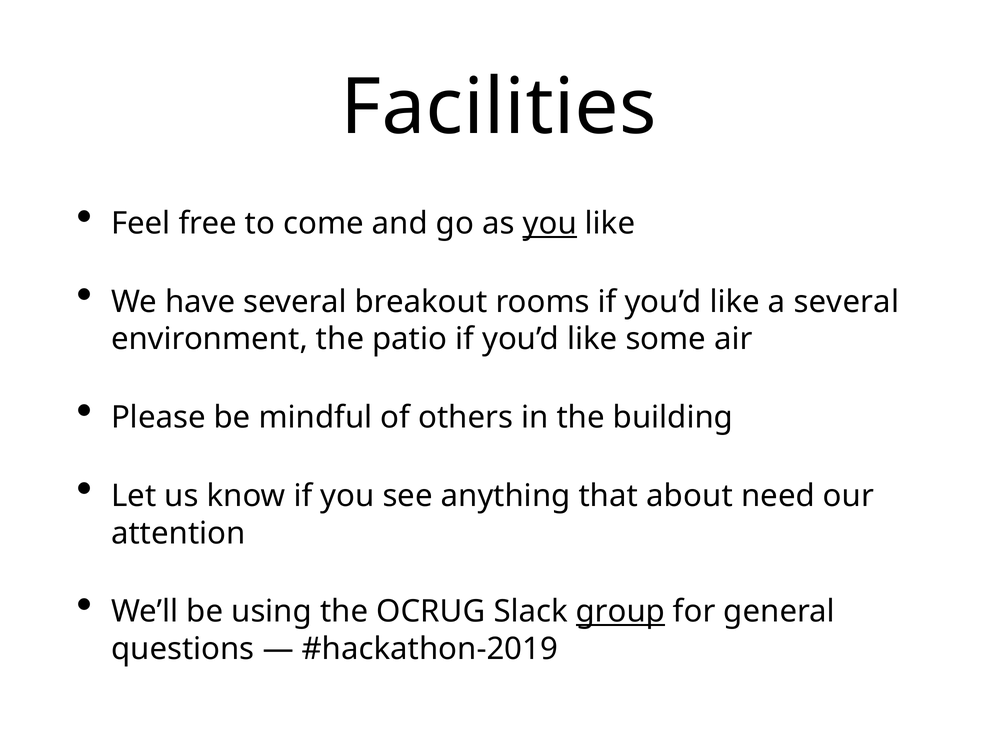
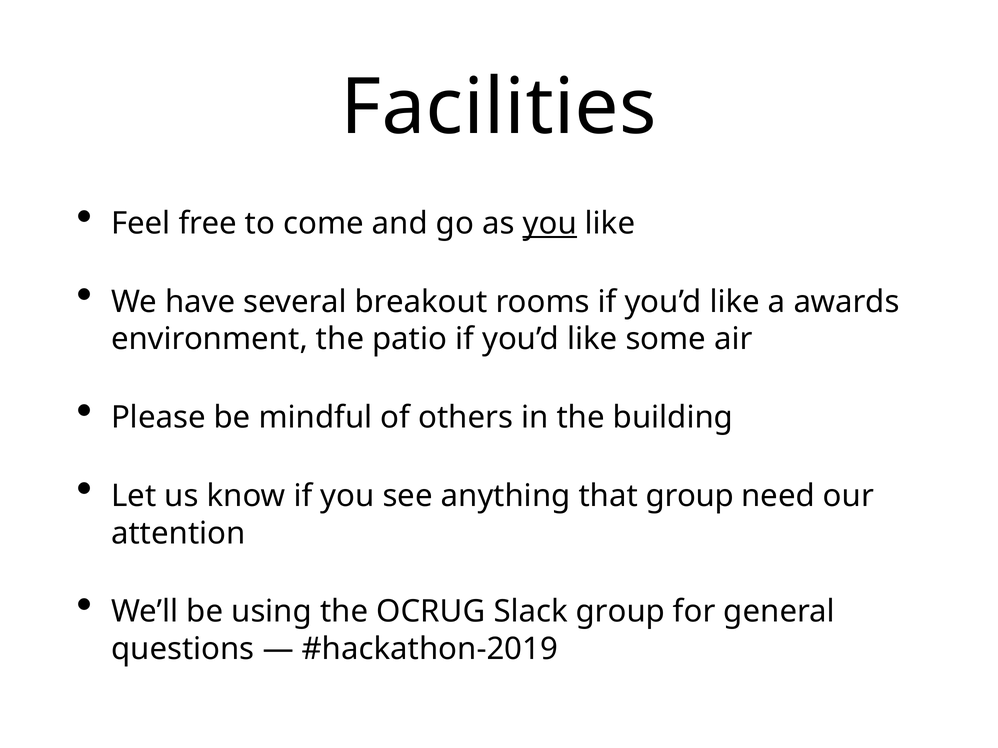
a several: several -> awards (847, 302)
that about: about -> group (690, 496)
group underline: present -> none (620, 612)
